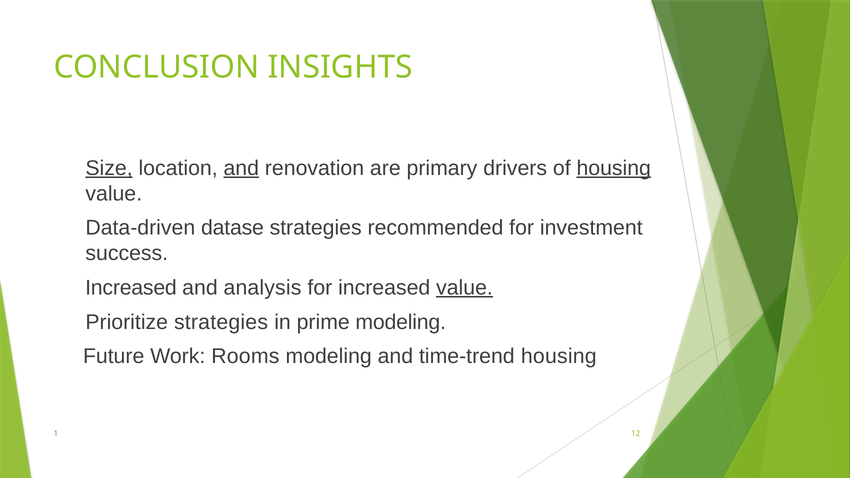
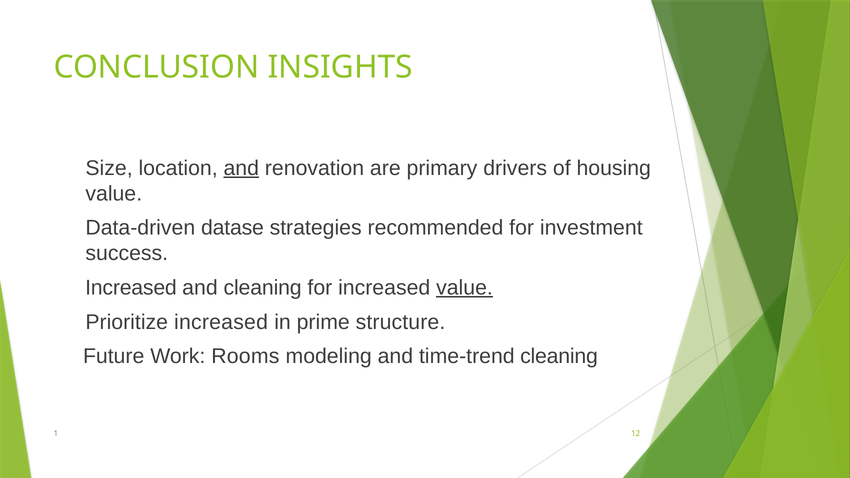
Size underline: present -> none (109, 168)
housing underline: present -> none (614, 168)
and analysis: analysis -> cleaning (263, 288)
Prioritize strategies: strategies -> increased (221, 322)
prime modeling: modeling -> structure (401, 322)
time-trend housing: housing -> cleaning (559, 357)
